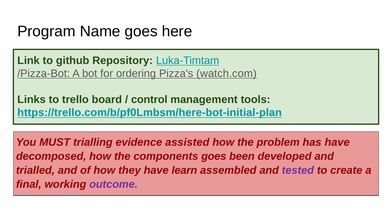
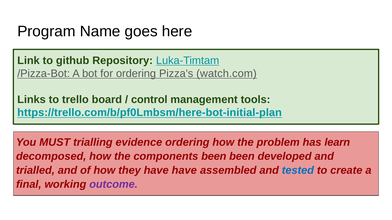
evidence assisted: assisted -> ordering (187, 143)
has have: have -> learn (337, 143)
components goes: goes -> been (214, 157)
have learn: learn -> have (184, 171)
tested colour: purple -> blue (298, 171)
